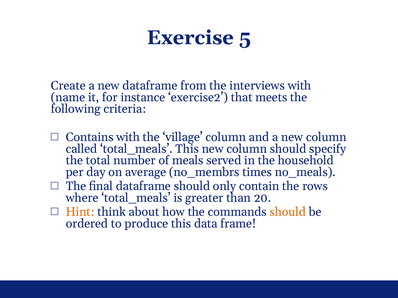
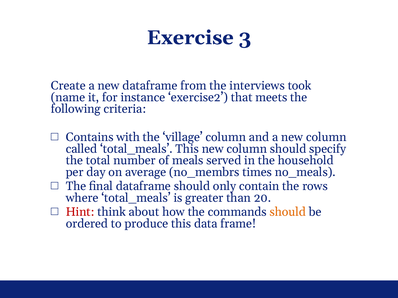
5: 5 -> 3 (245, 38)
interviews with: with -> took (300, 86)
Hint colour: orange -> red (80, 212)
